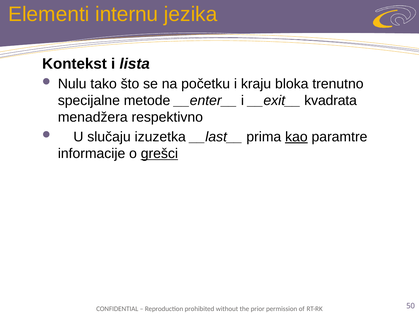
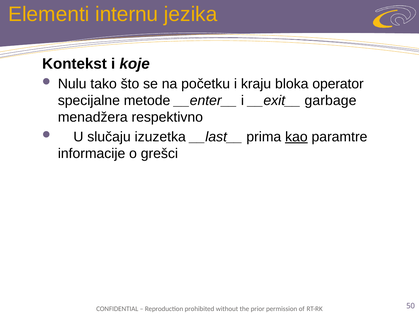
lista: lista -> koje (135, 64)
trenutno: trenutno -> operator (338, 84)
kvadrata: kvadrata -> garbage (330, 101)
grešci underline: present -> none (159, 154)
